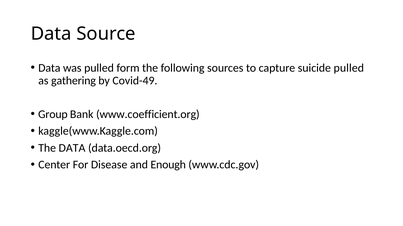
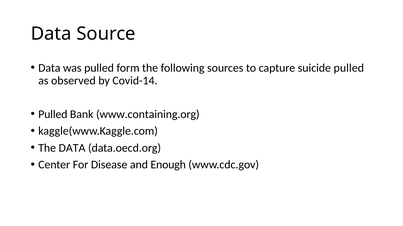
gathering: gathering -> observed (73, 81)
Covid-49: Covid-49 -> Covid-14 (135, 81)
Group: Group -> Pulled (53, 115)
www.coefficient.org: www.coefficient.org -> www.containing.org (148, 115)
